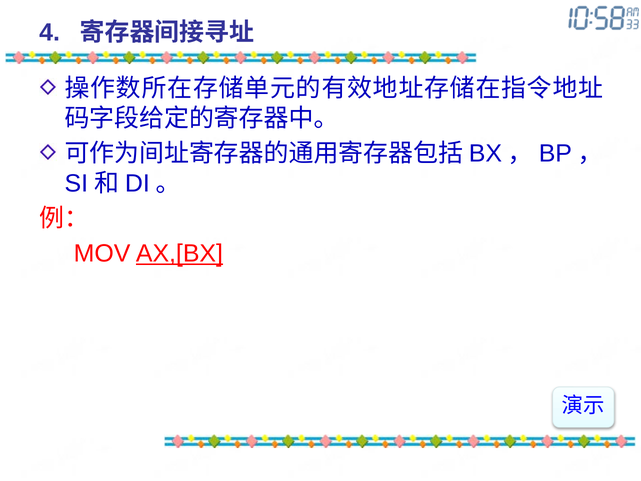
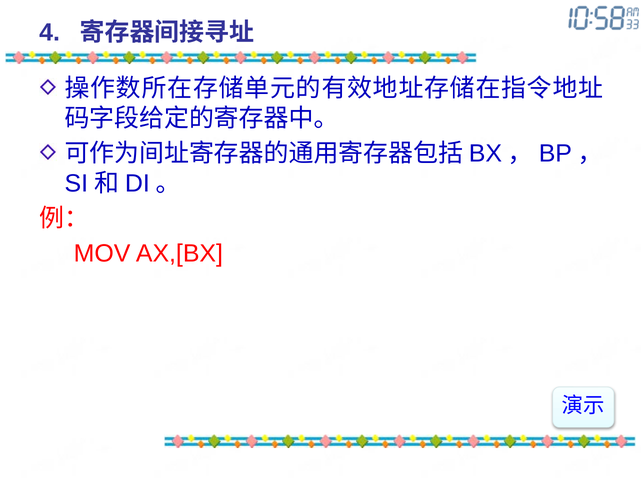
AX,[BX underline: present -> none (179, 253)
